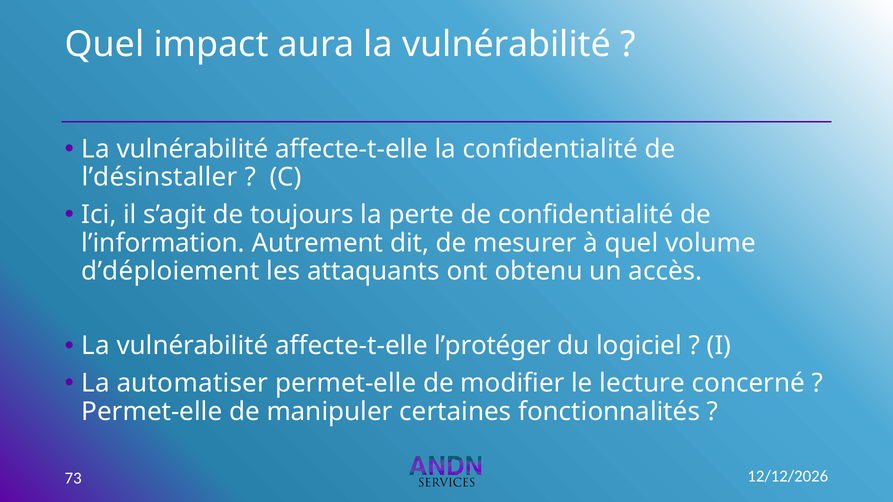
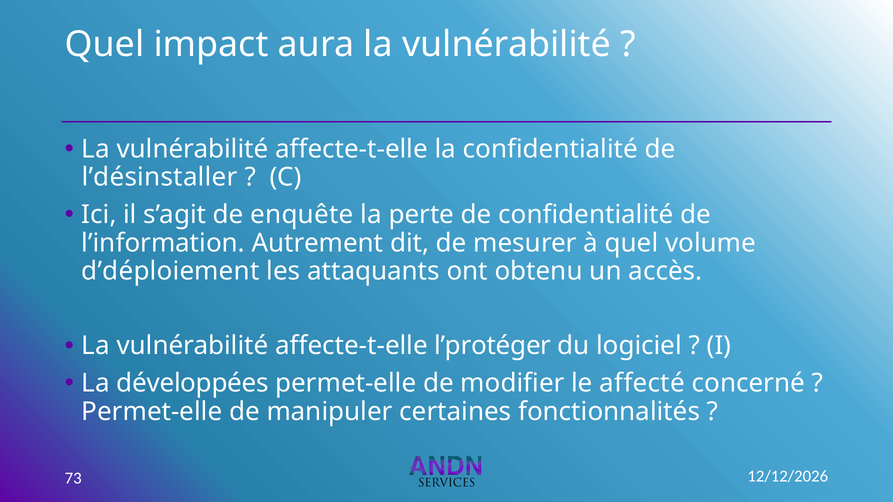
toujours: toujours -> enquête (302, 215)
automatiser: automatiser -> développées (193, 384)
lecture: lecture -> affecté (642, 384)
